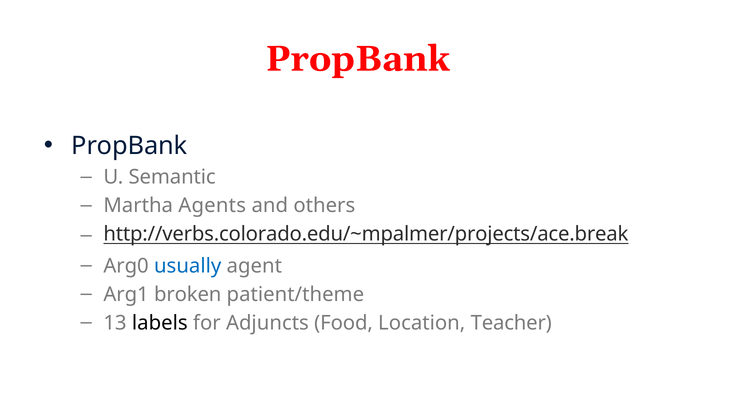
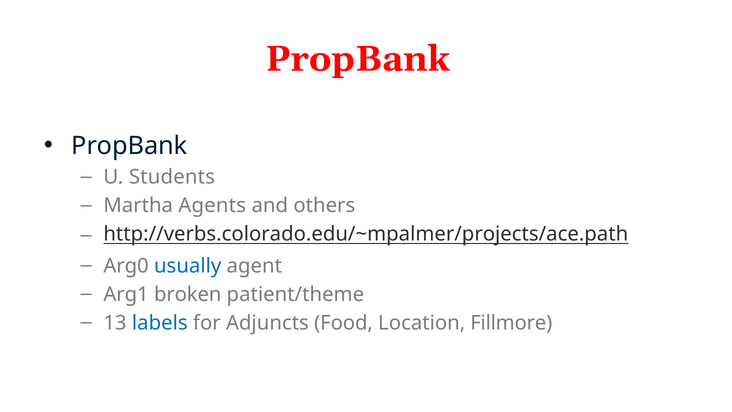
Semantic: Semantic -> Students (172, 177)
http://verbs.colorado.edu/~mpalmer/projects/ace.break: http://verbs.colorado.edu/~mpalmer/projects/ace.break -> http://verbs.colorado.edu/~mpalmer/projects/ace.path (366, 234)
labels colour: black -> blue (160, 323)
Teacher: Teacher -> Fillmore (511, 323)
